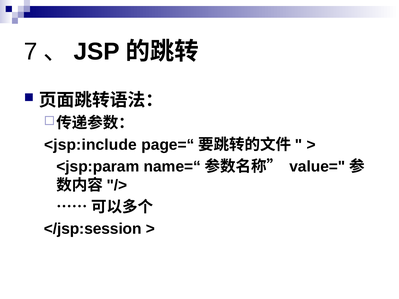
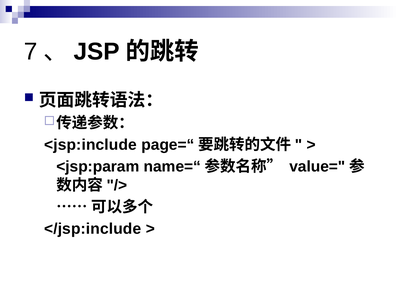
</jsp:session: </jsp:session -> </jsp:include (93, 229)
